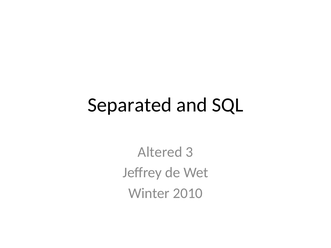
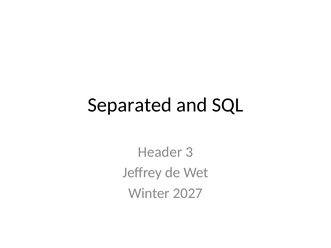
Altered: Altered -> Header (160, 152)
2010: 2010 -> 2027 (188, 193)
